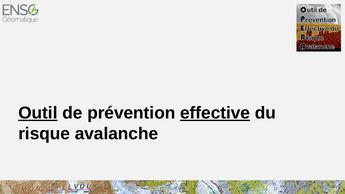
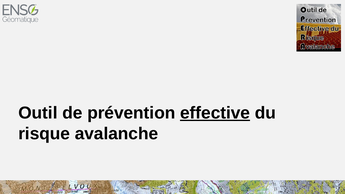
Outil underline: present -> none (38, 113)
